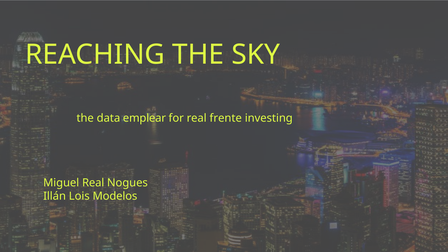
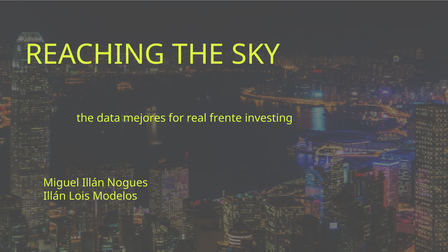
emplear: emplear -> mejores (144, 118)
Miguel Real: Real -> Illán (93, 183)
